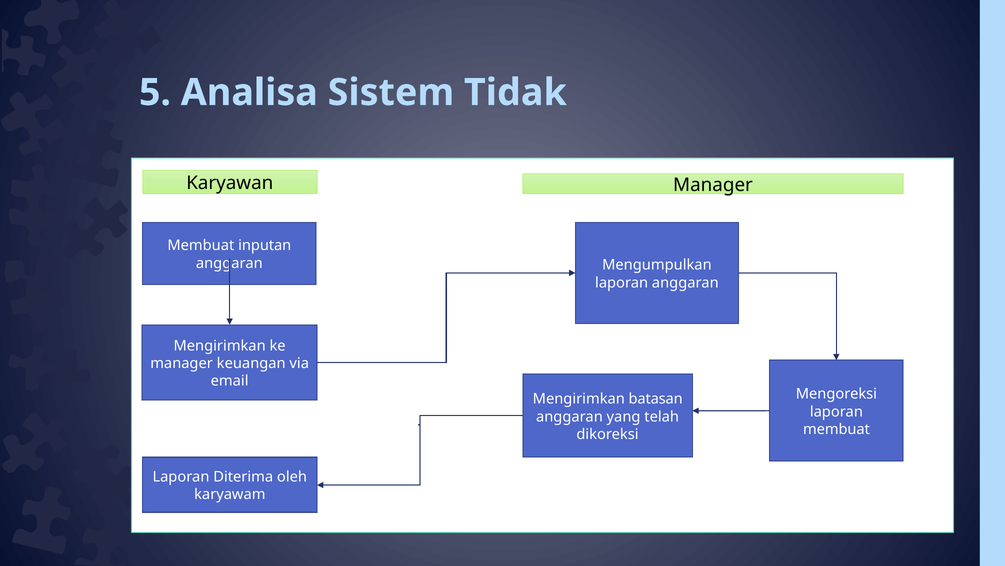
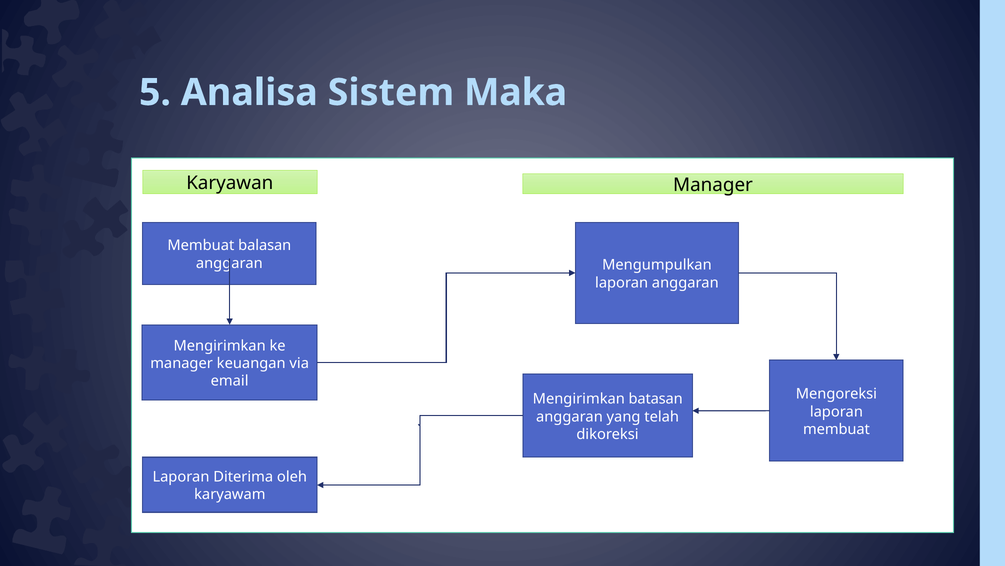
Tidak: Tidak -> Maka (516, 92)
inputan: inputan -> balasan (265, 245)
